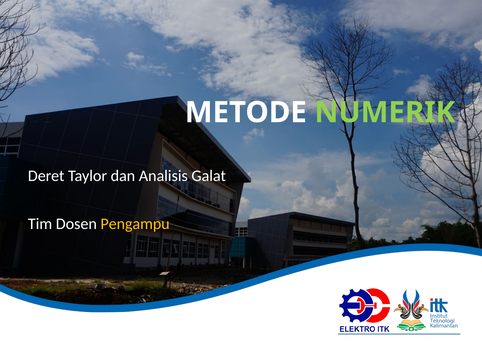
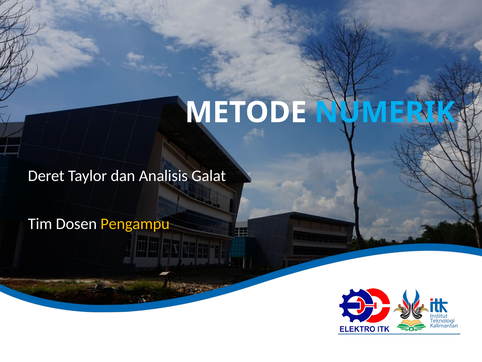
NUMERIK colour: light green -> light blue (385, 112)
